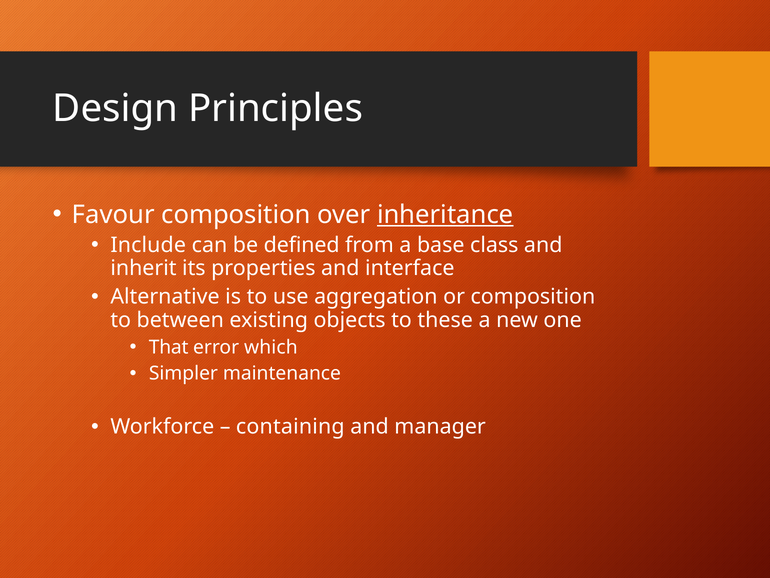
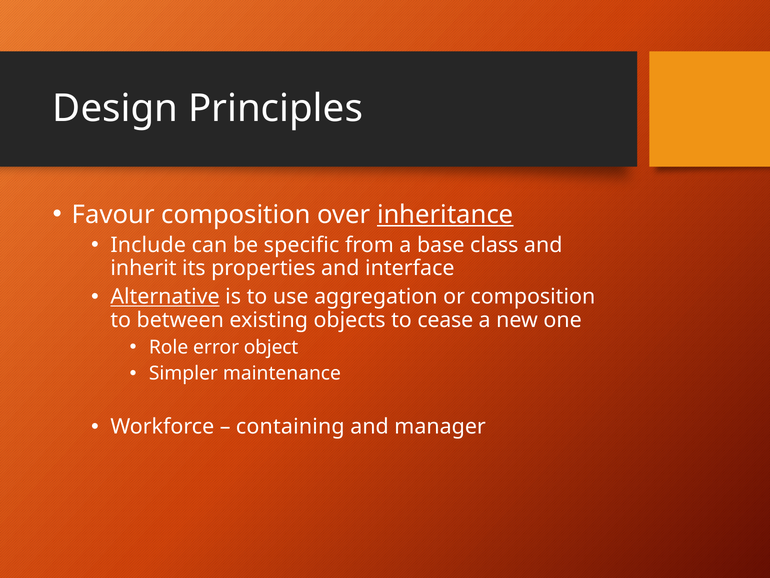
defined: defined -> specific (302, 245)
Alternative underline: none -> present (165, 297)
these: these -> cease (445, 320)
That: That -> Role (169, 347)
which: which -> object (271, 347)
